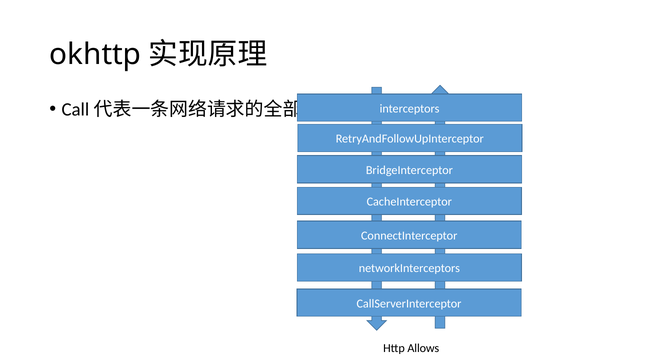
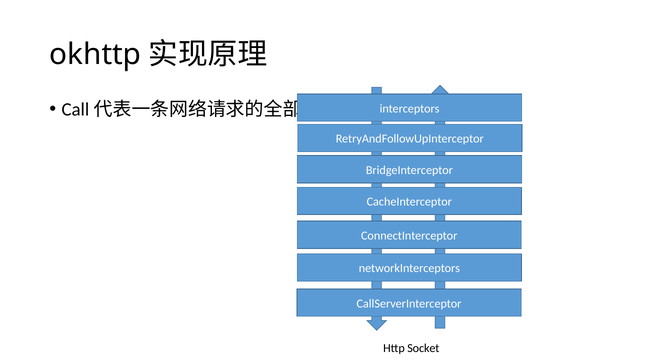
Allows: Allows -> Socket (423, 349)
